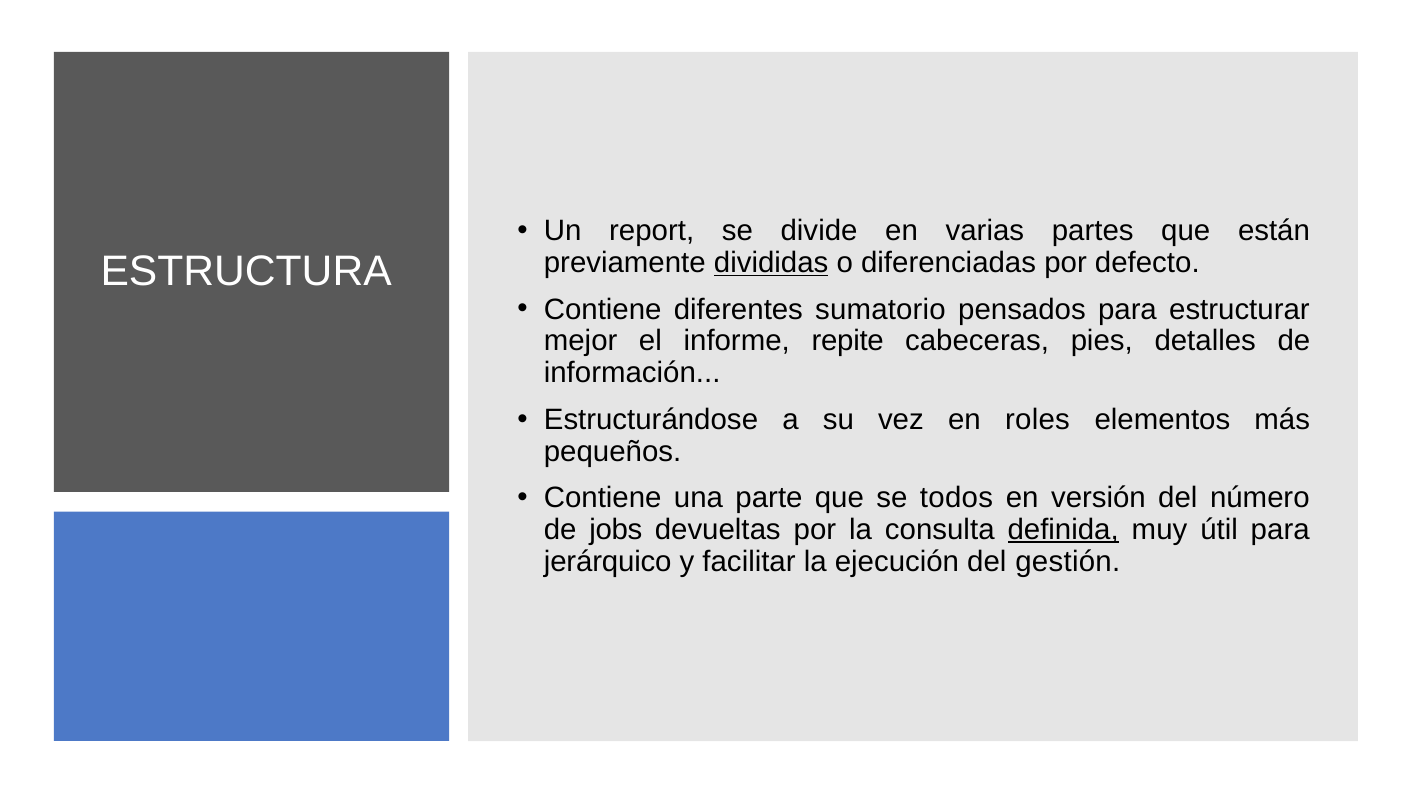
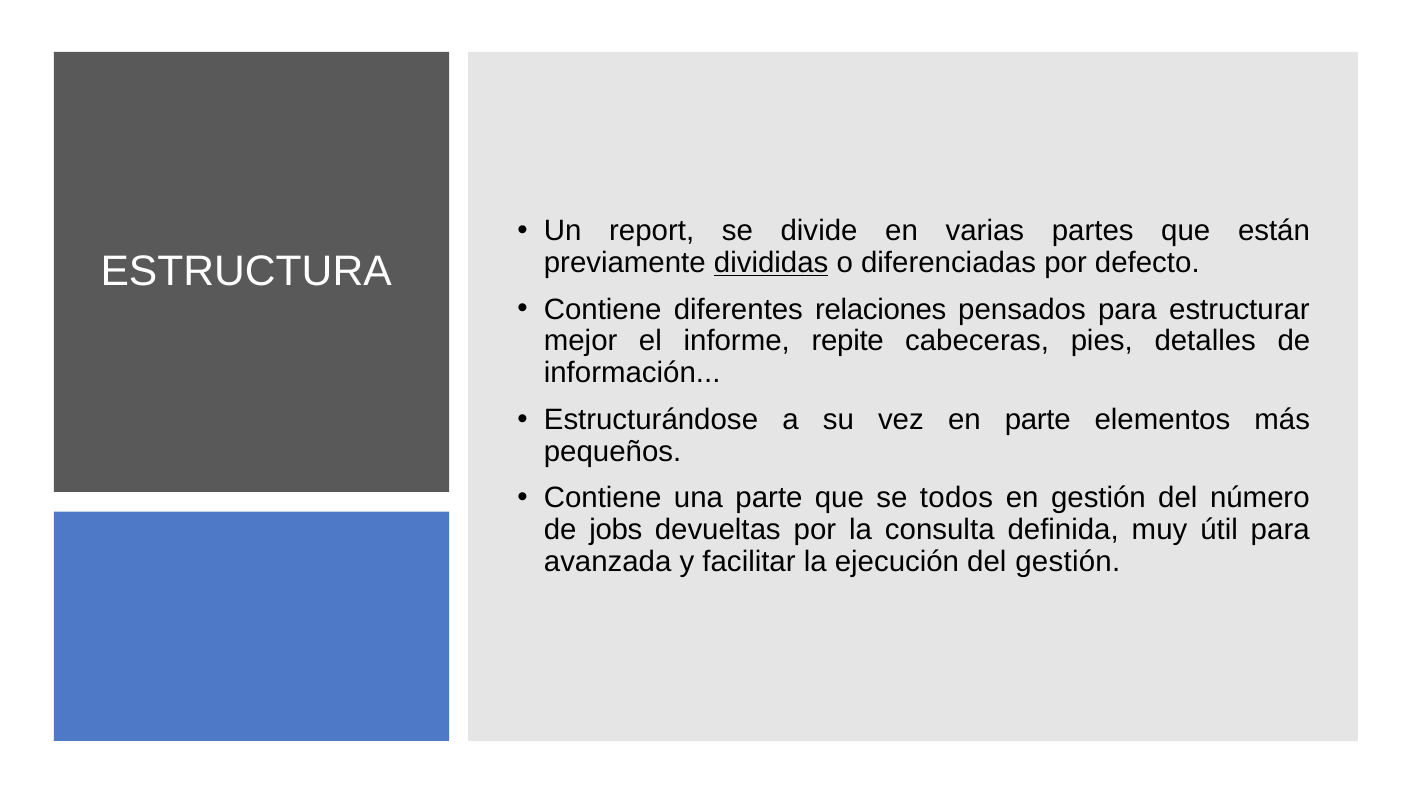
sumatorio: sumatorio -> relaciones (881, 309)
en roles: roles -> parte (1038, 419)
en versión: versión -> gestión (1098, 498)
definida underline: present -> none (1063, 529)
jerárquico: jerárquico -> avanzada (608, 561)
